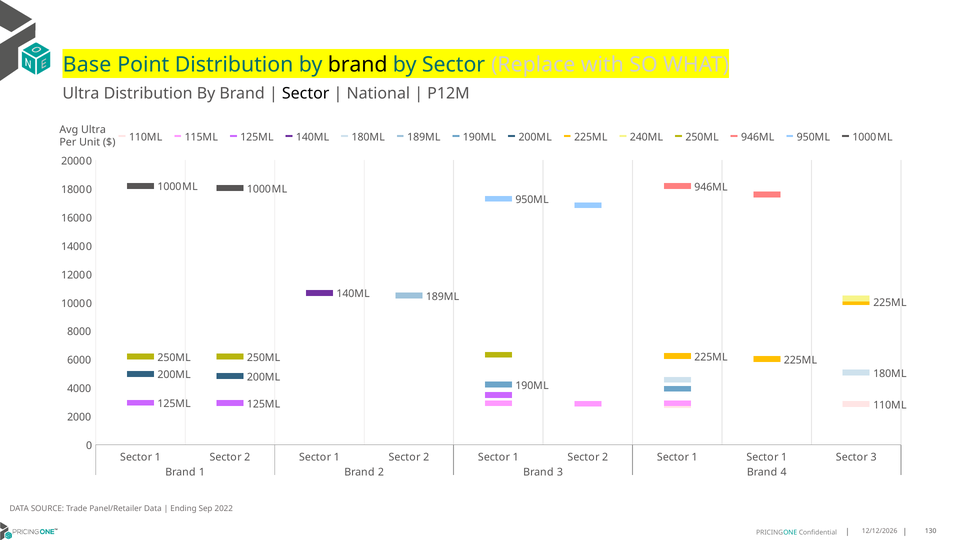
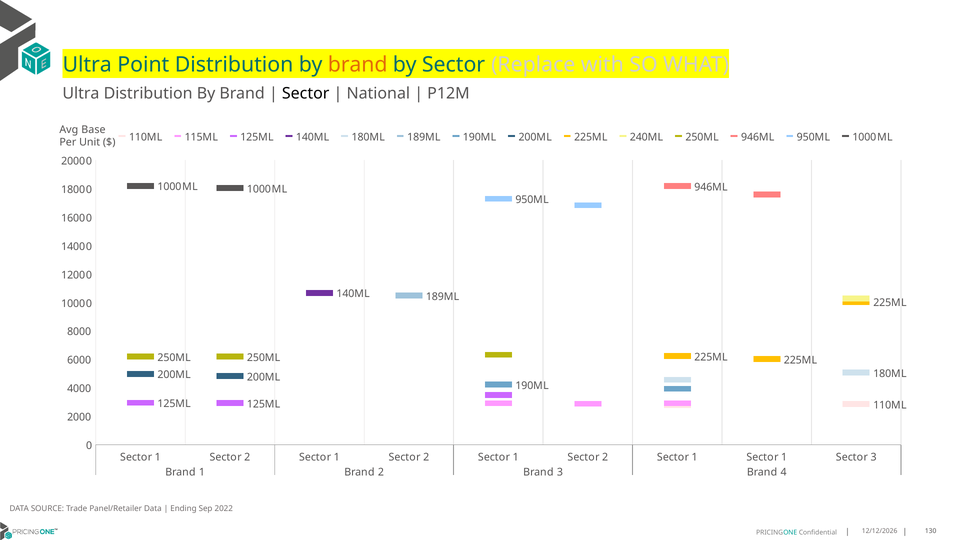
Base: Base -> Ultra (87, 65)
brand colour: black -> orange (358, 65)
Avg Ultra: Ultra -> Base (93, 130)
